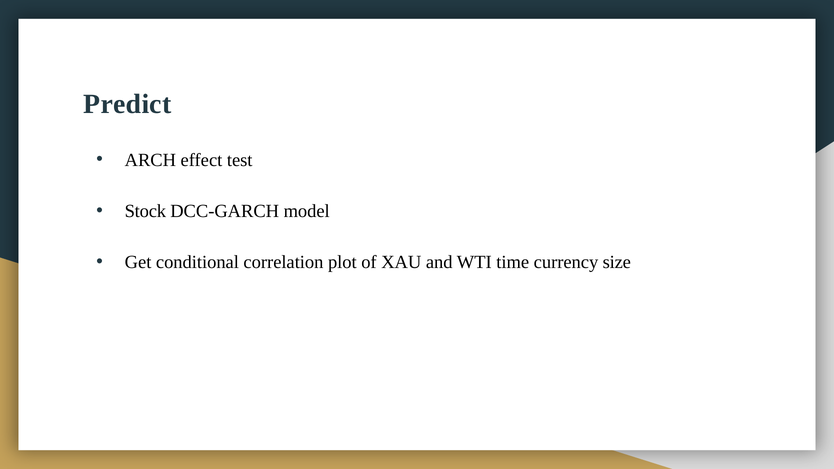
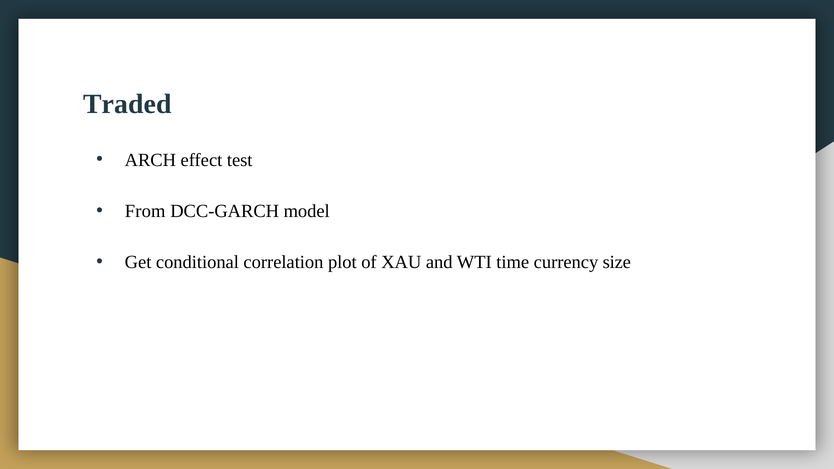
Predict: Predict -> Traded (127, 104)
Stock: Stock -> From (145, 211)
